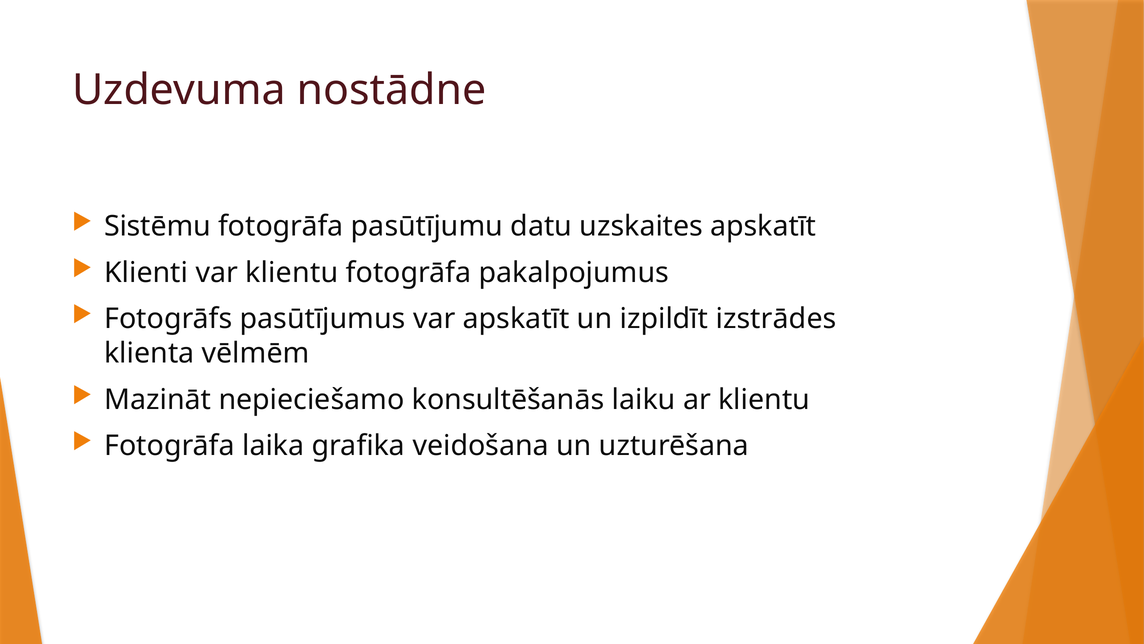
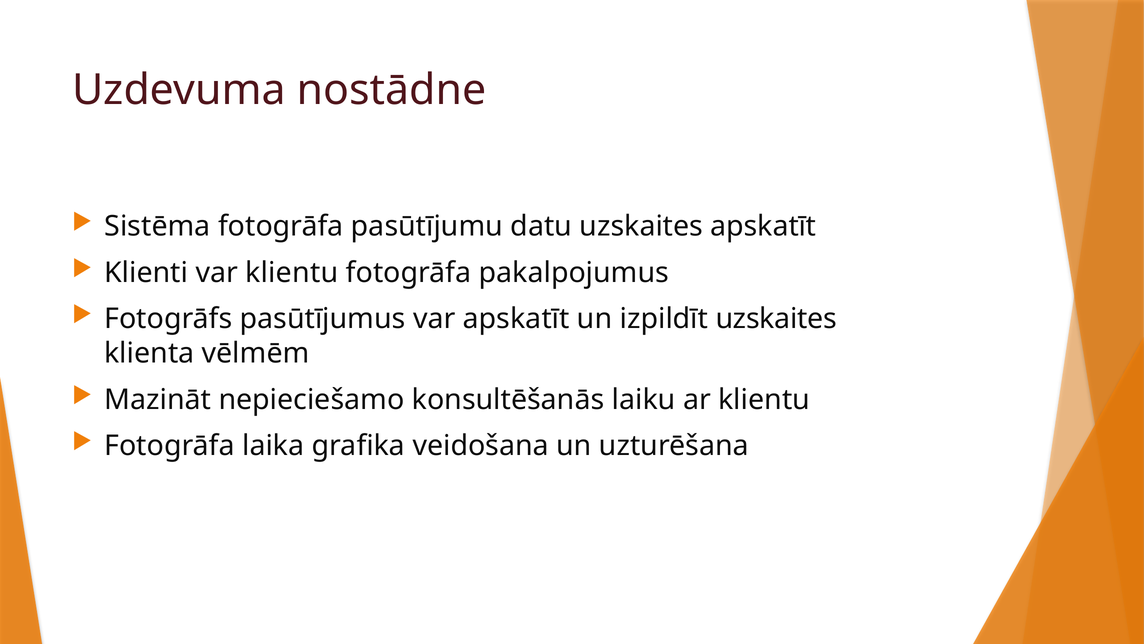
Sistēmu: Sistēmu -> Sistēma (157, 226)
izpildīt izstrādes: izstrādes -> uzskaites (776, 319)
